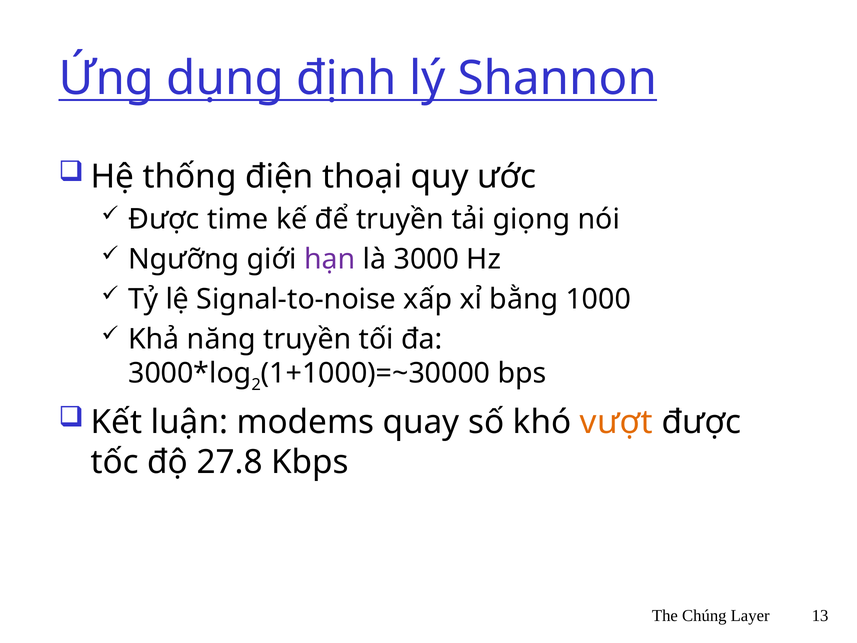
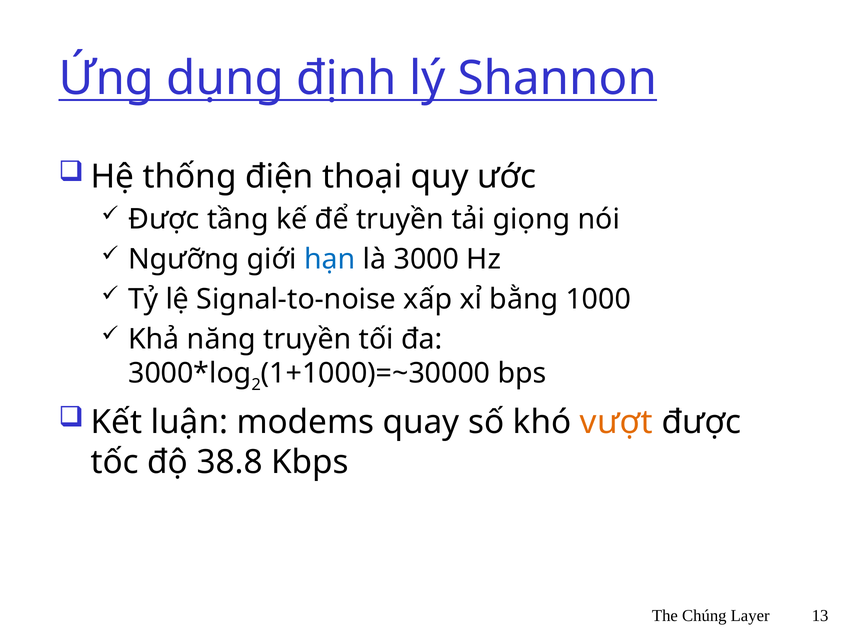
time: time -> tầng (238, 219)
hạn colour: purple -> blue (330, 259)
27.8: 27.8 -> 38.8 (230, 462)
